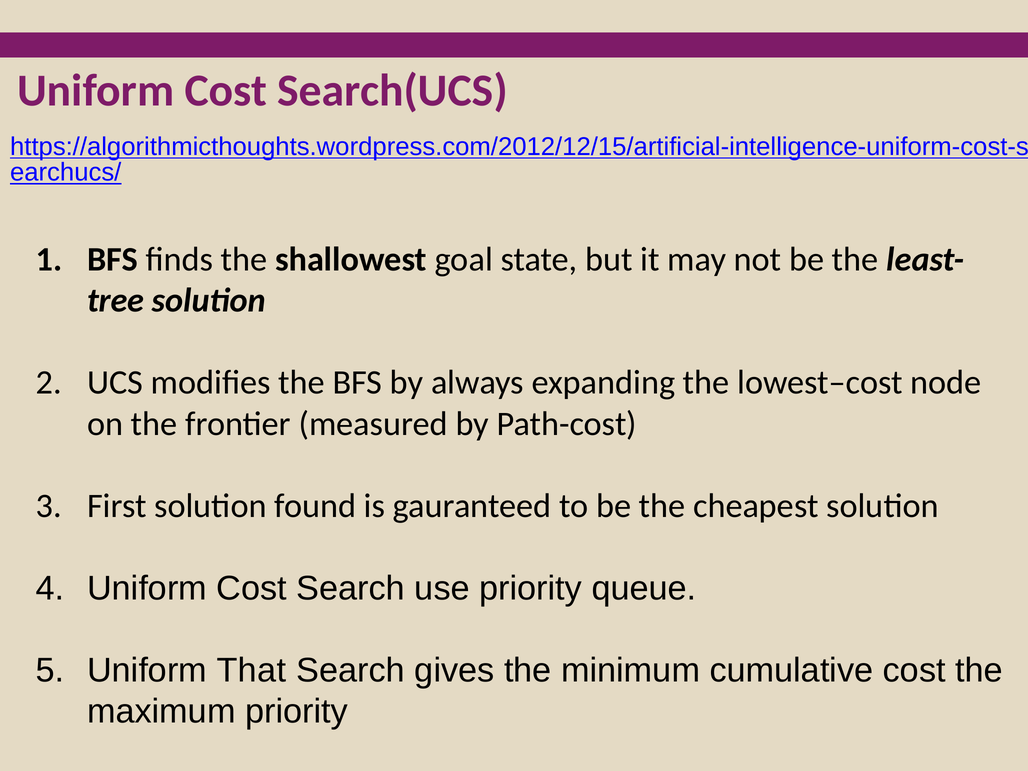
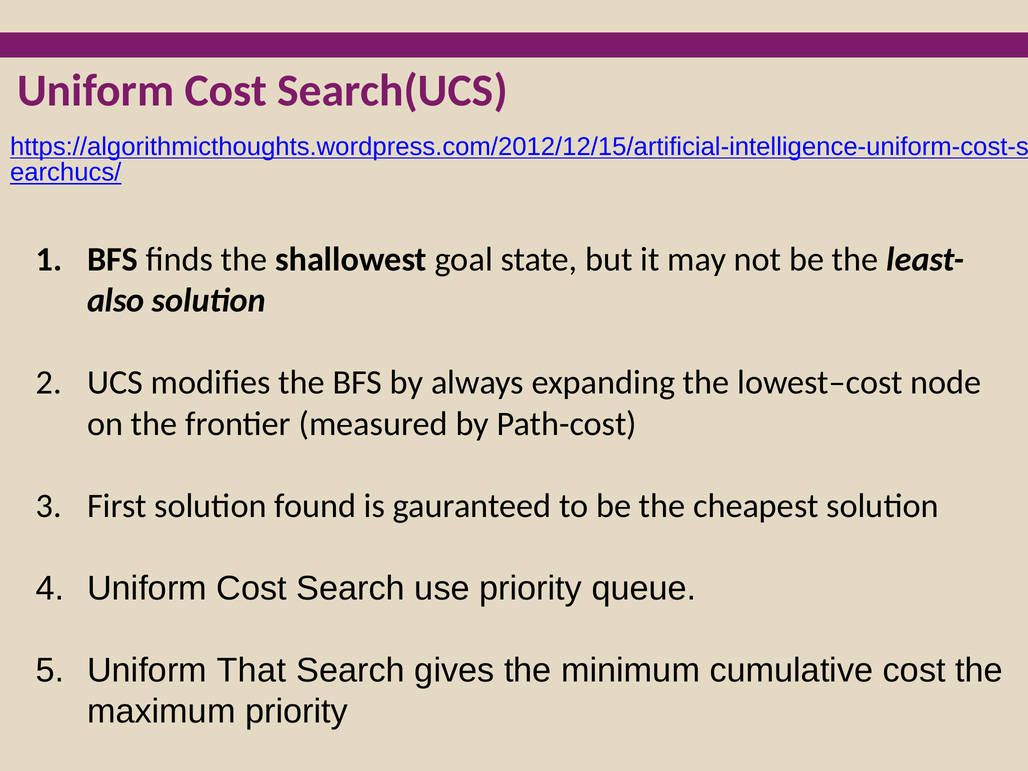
tree: tree -> also (116, 300)
